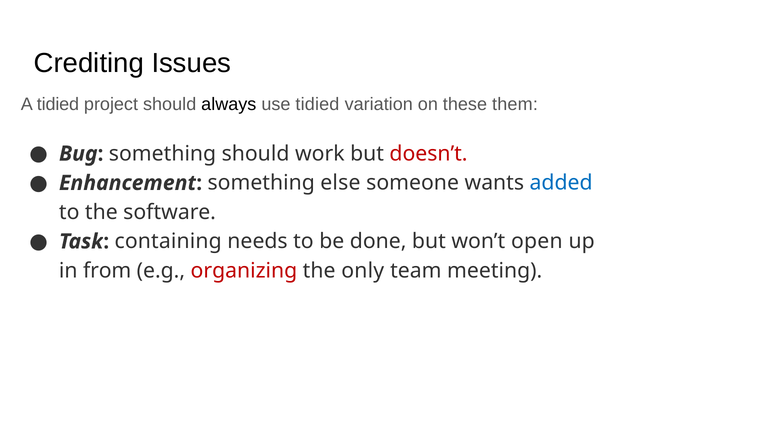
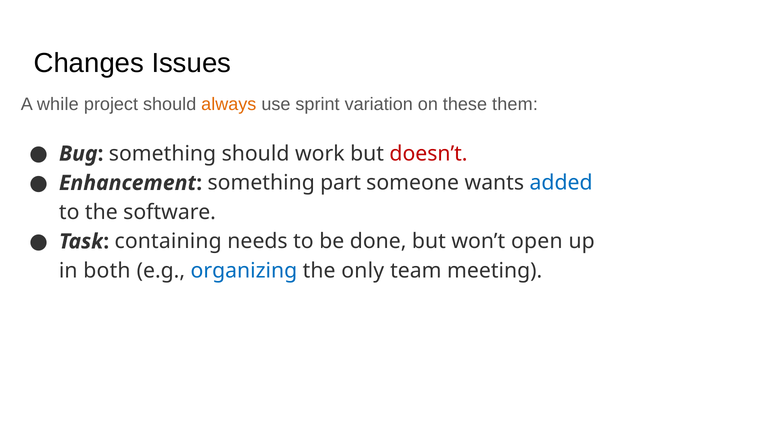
Crediting: Crediting -> Changes (89, 63)
A tidied: tidied -> while (58, 105)
always colour: black -> orange (229, 105)
use tidied: tidied -> sprint (318, 105)
else: else -> part (341, 183)
from: from -> both (107, 271)
organizing colour: red -> blue (244, 271)
